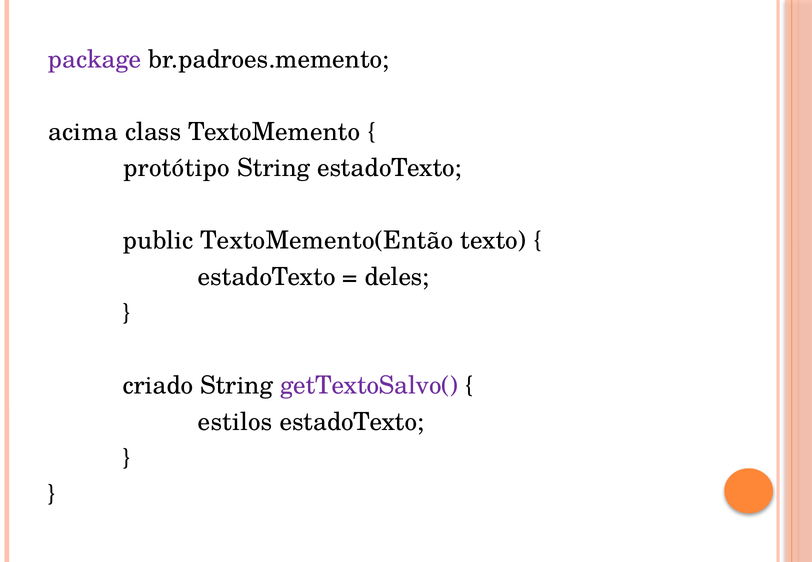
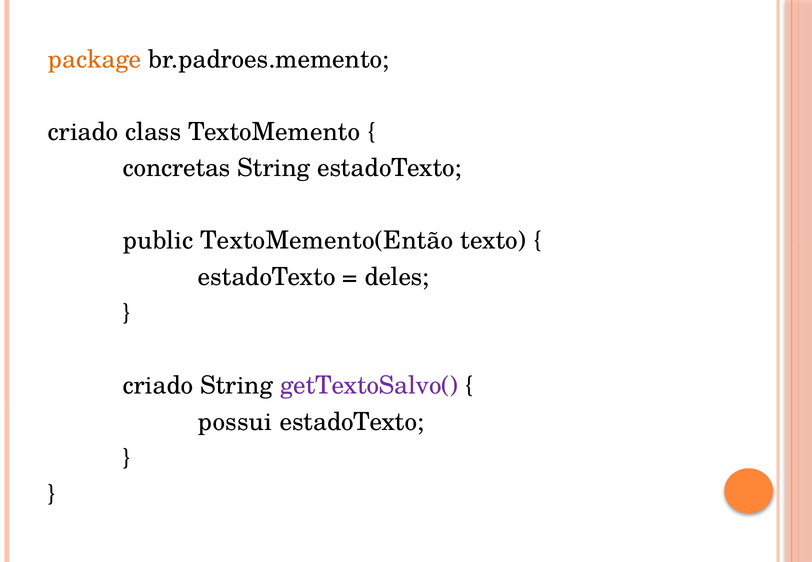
package colour: purple -> orange (95, 60)
acima: acima -> criado (83, 132)
protótipo: protótipo -> concretas (177, 168)
estilos: estilos -> possui (235, 422)
